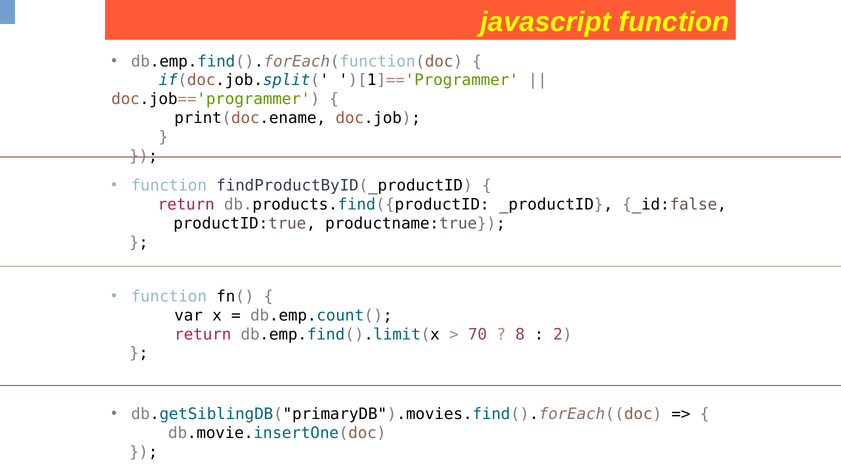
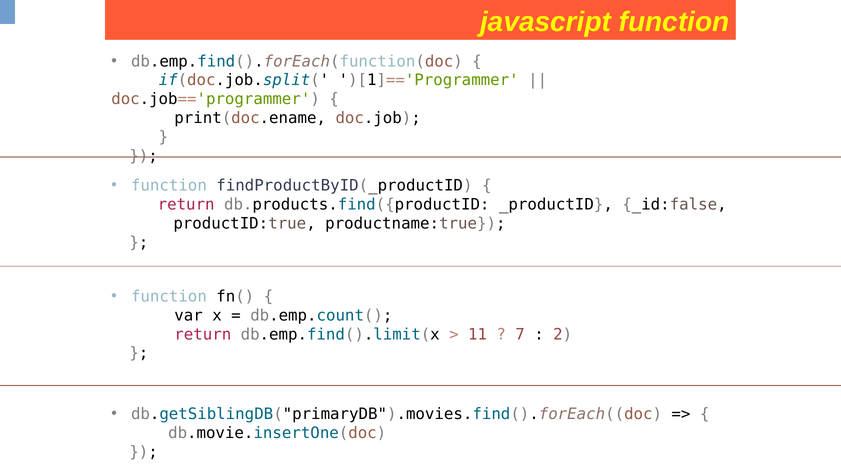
70: 70 -> 11 (478, 334)
8: 8 -> 7 (520, 334)
